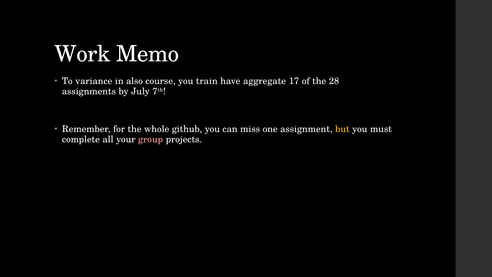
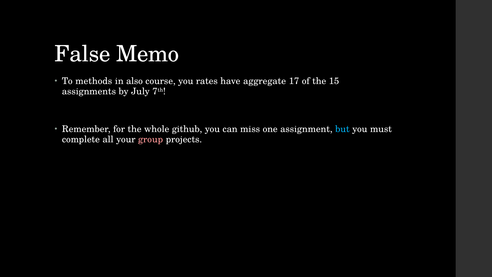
Work: Work -> False (83, 54)
variance: variance -> methods (94, 81)
train: train -> rates (207, 81)
28: 28 -> 15 (334, 81)
but colour: yellow -> light blue (342, 129)
